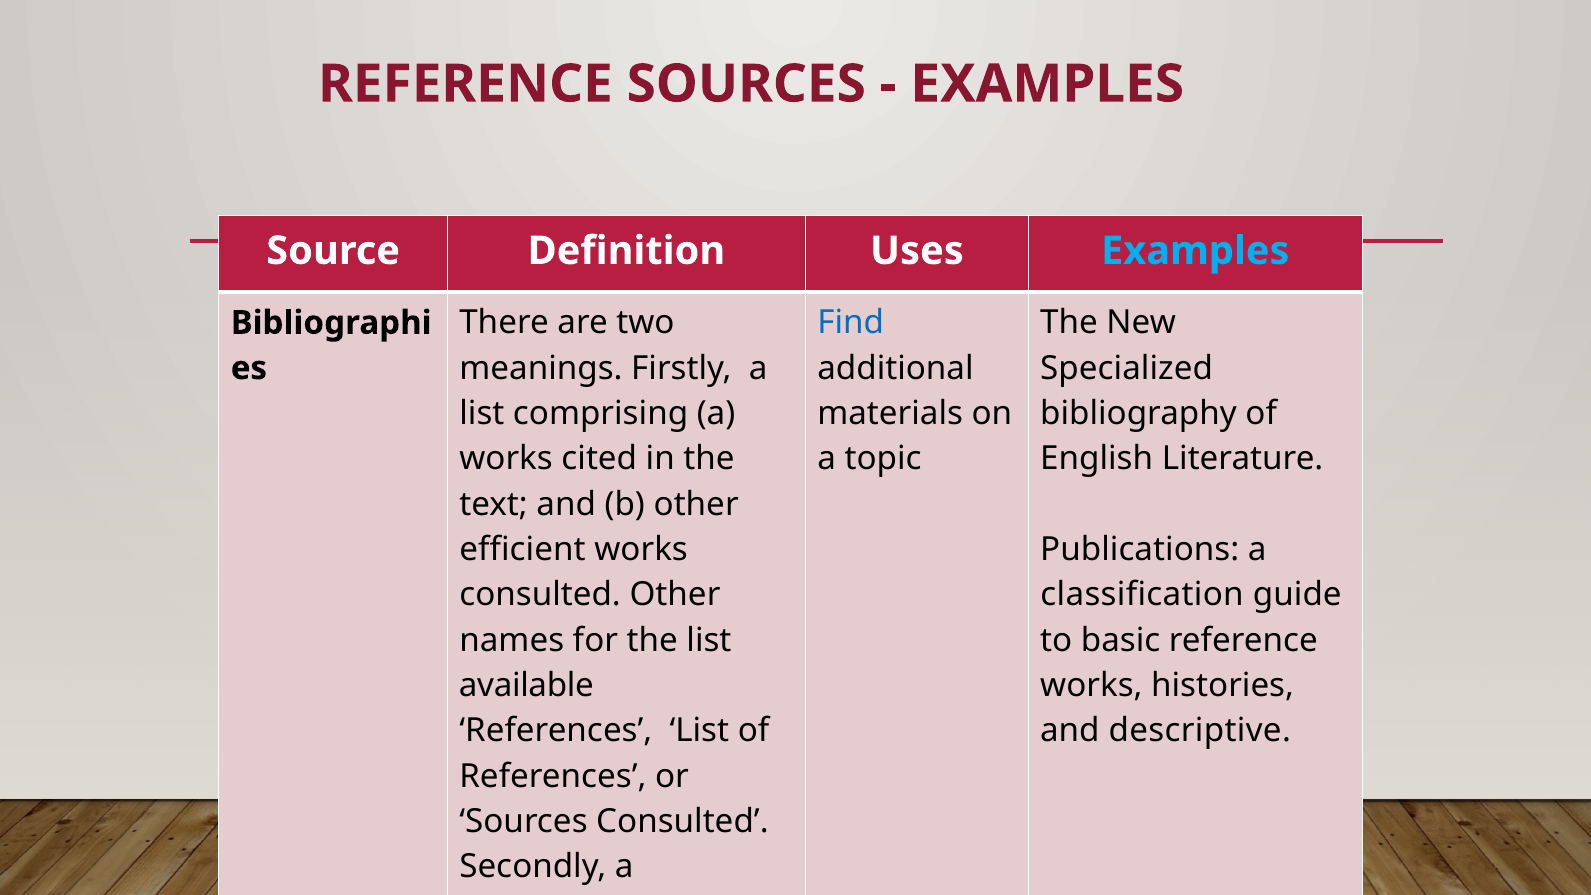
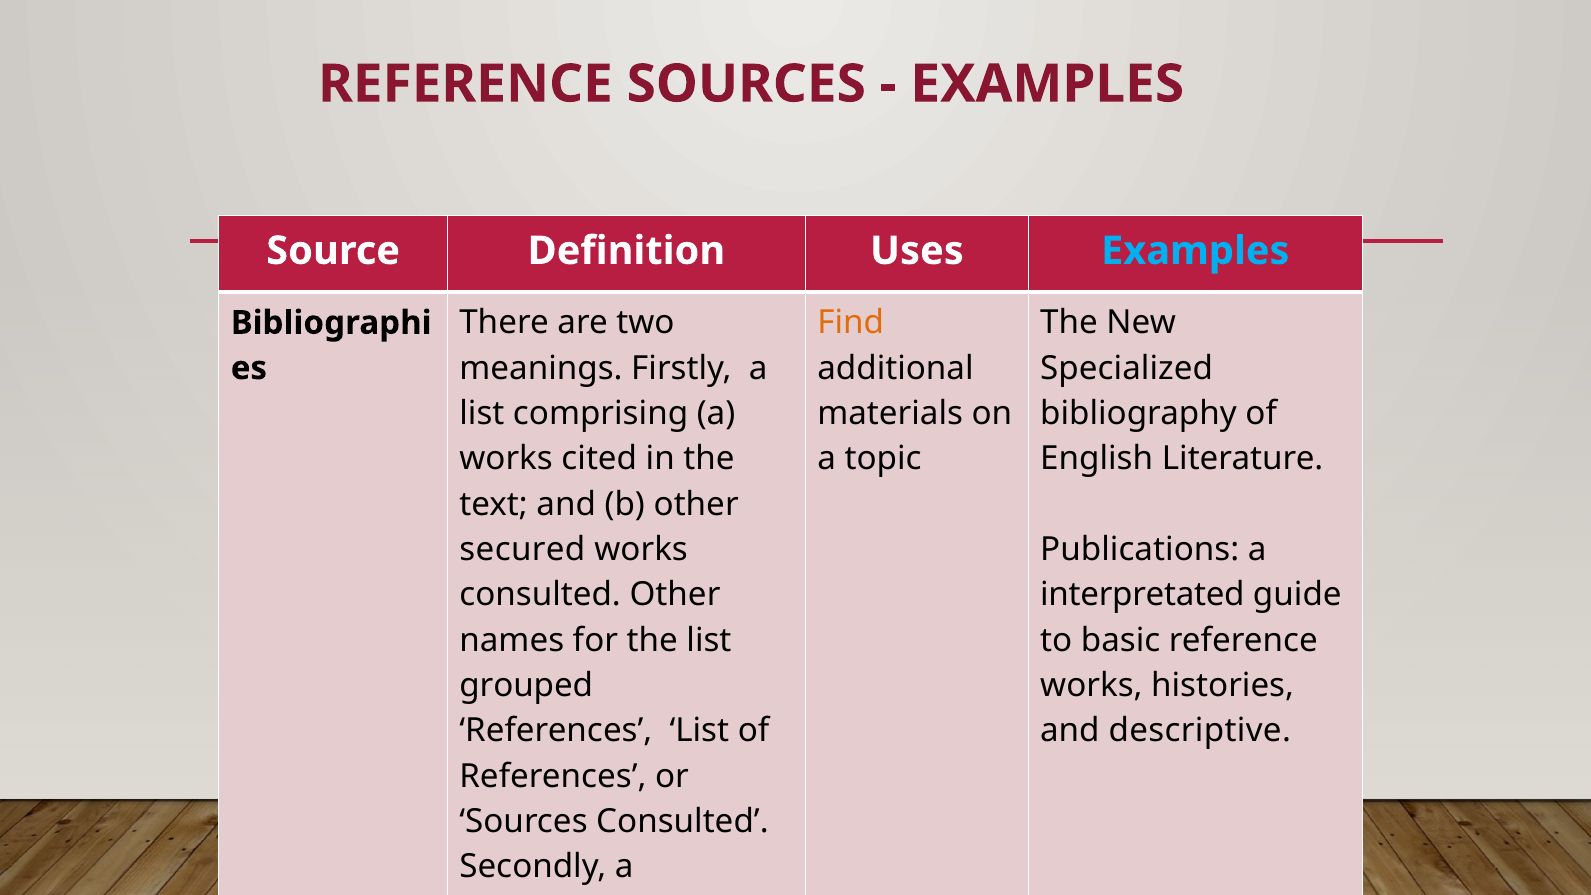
Find colour: blue -> orange (851, 323)
efficient: efficient -> secured (522, 549)
classification: classification -> interpretated (1142, 595)
available: available -> grouped (526, 685)
